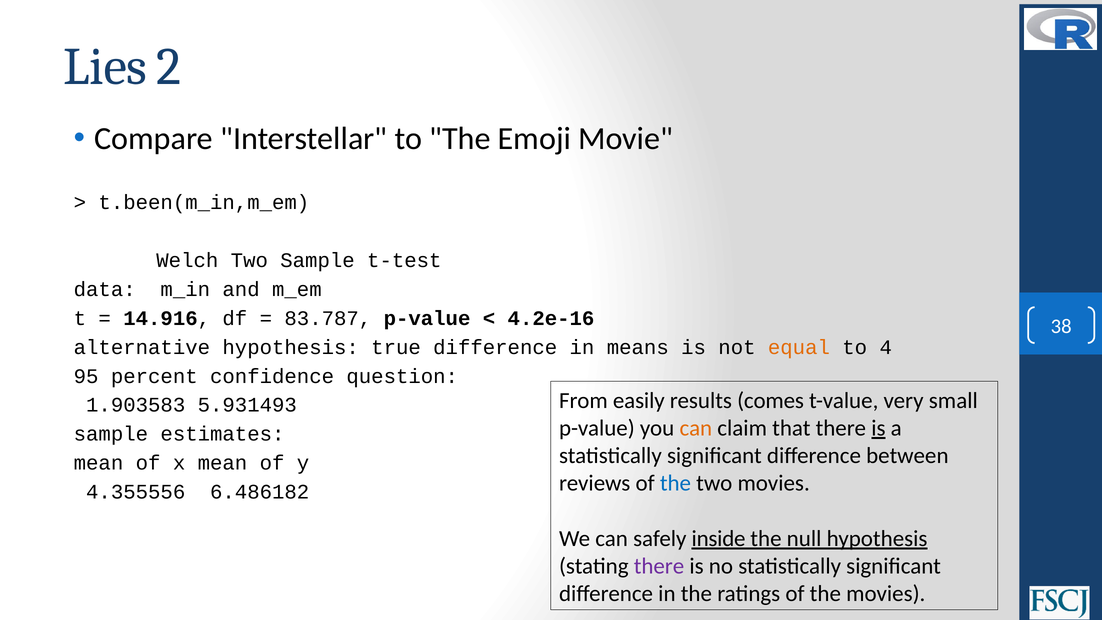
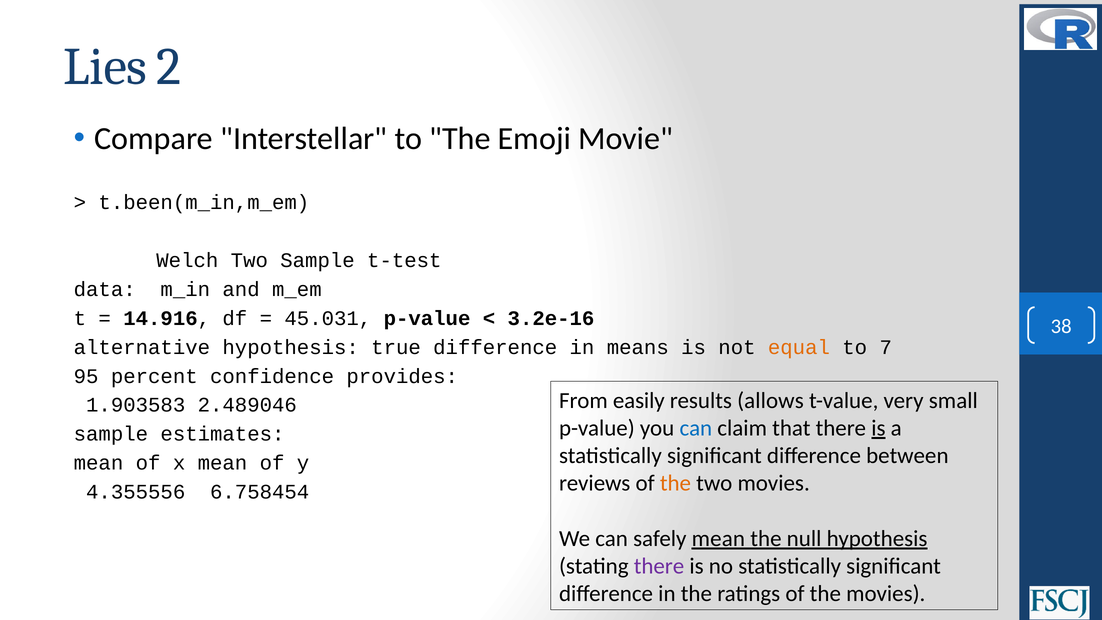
83.787: 83.787 -> 45.031 (328, 318)
4.2e-16: 4.2e-16 -> 3.2e-16 (551, 318)
4: 4 -> 7 (886, 347)
question: question -> provides (402, 376)
comes: comes -> allows (770, 401)
5.931493: 5.931493 -> 2.489046 (247, 405)
can colour: orange -> blue (696, 428)
the colour: blue -> orange (675, 483)
6.486182: 6.486182 -> 6.758454 (260, 492)
safely inside: inside -> mean (718, 538)
